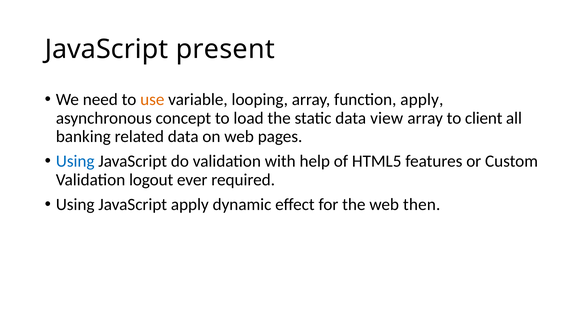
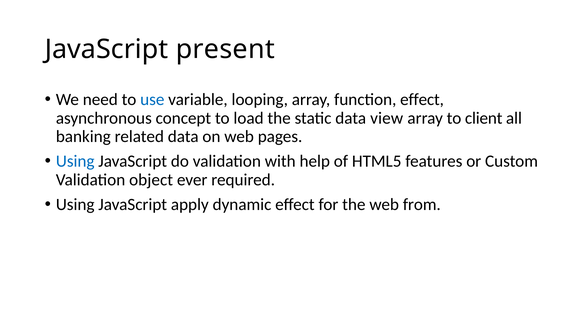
use colour: orange -> blue (152, 99)
function apply: apply -> effect (422, 99)
logout: logout -> object (151, 180)
then: then -> from (422, 204)
